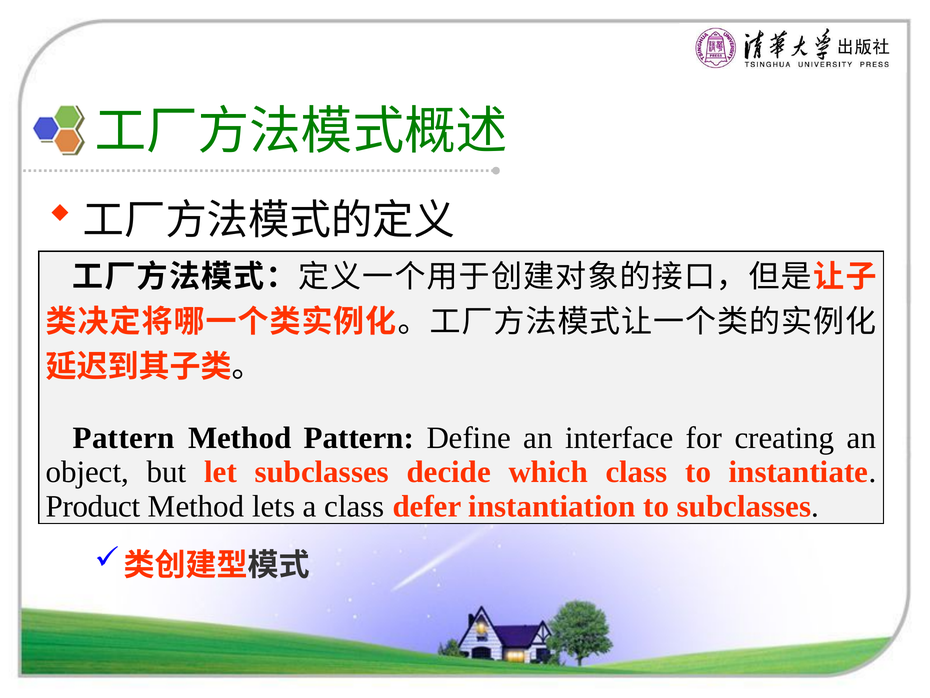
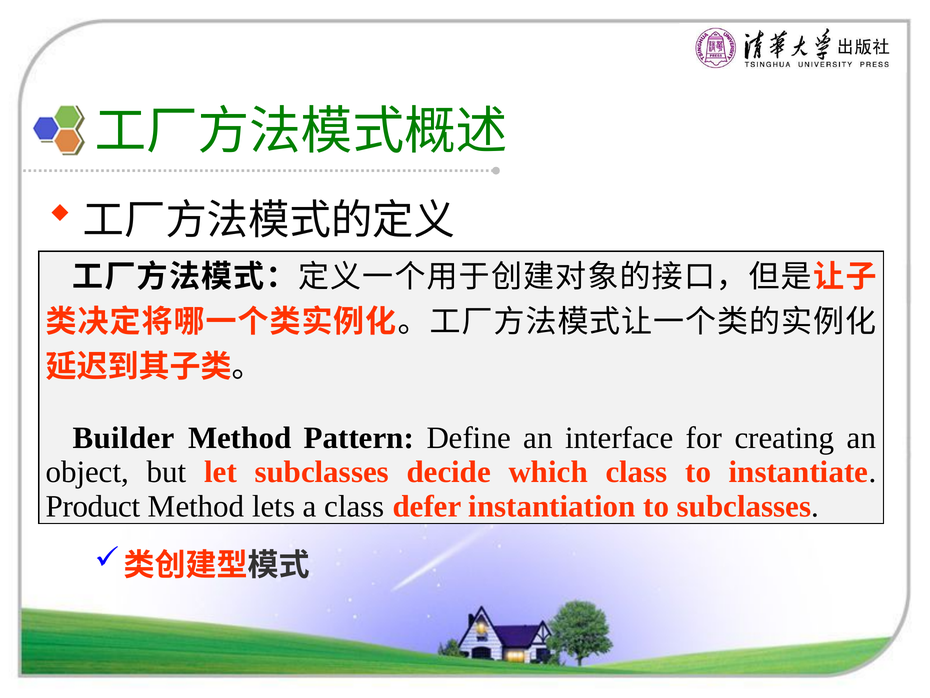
Pattern: Pattern -> Builder (124, 438)
